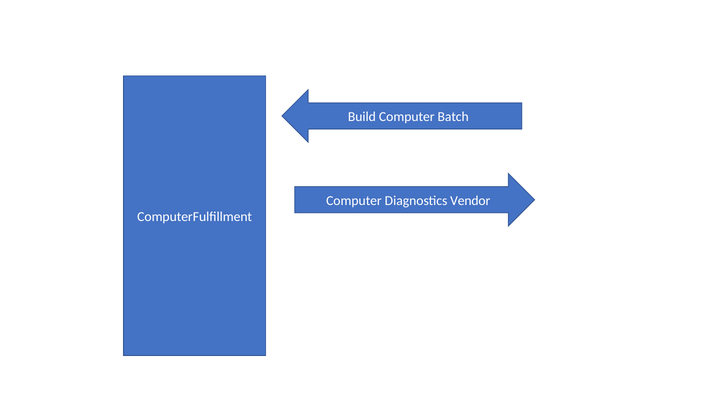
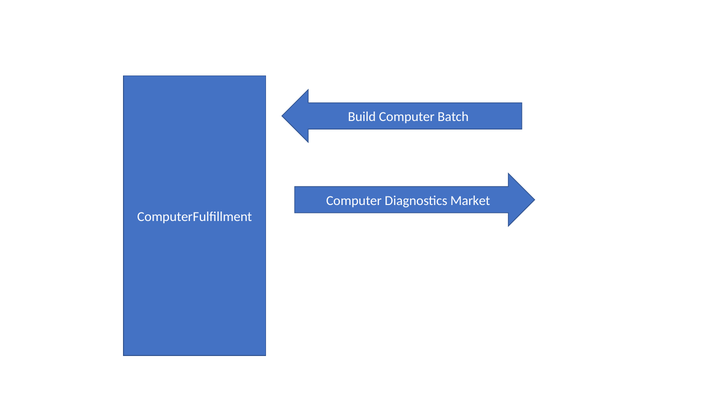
Vendor: Vendor -> Market (470, 201)
